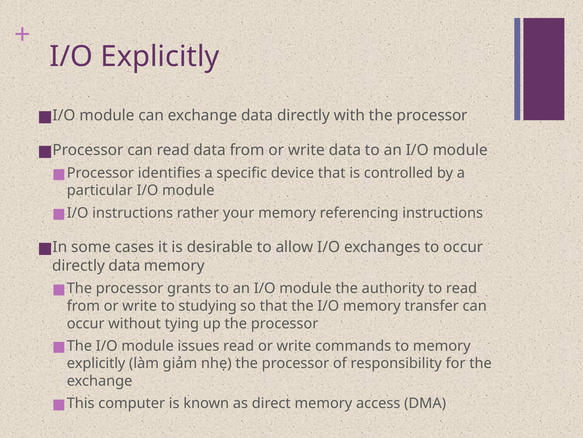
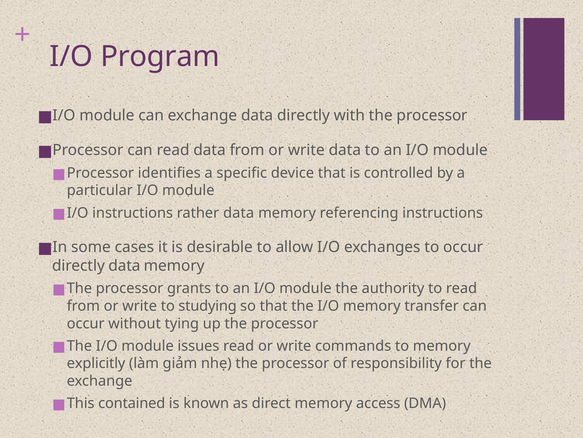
I/O Explicitly: Explicitly -> Program (160, 56)
rather your: your -> data (239, 213)
computer: computer -> contained (132, 403)
